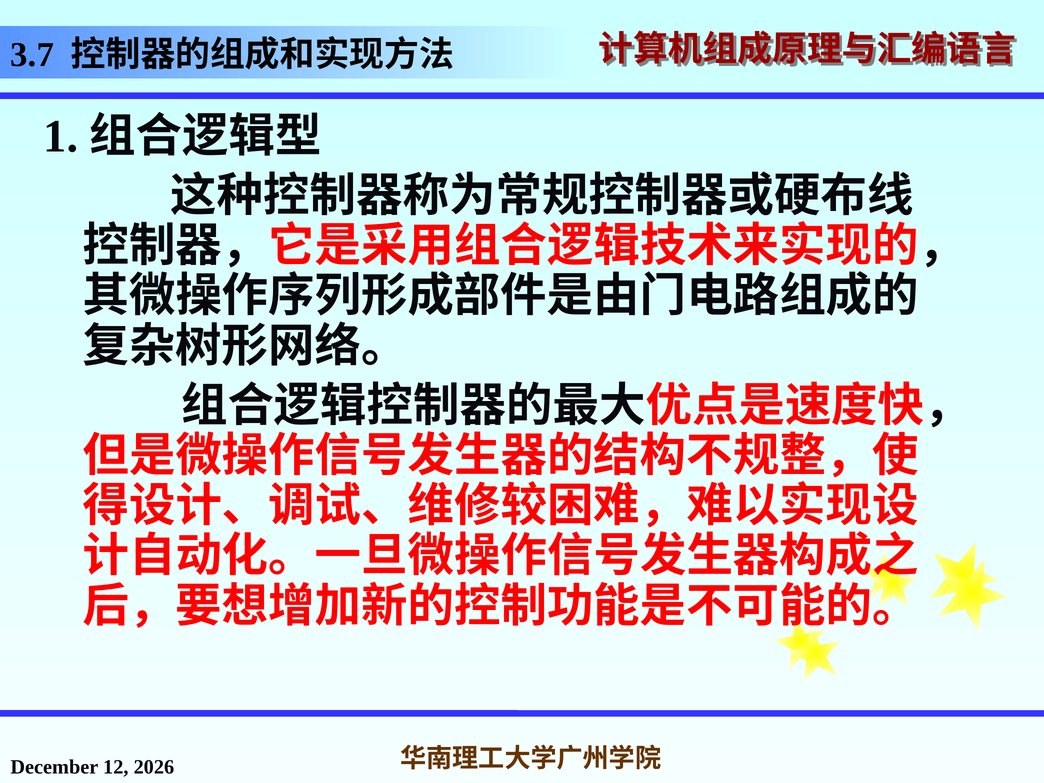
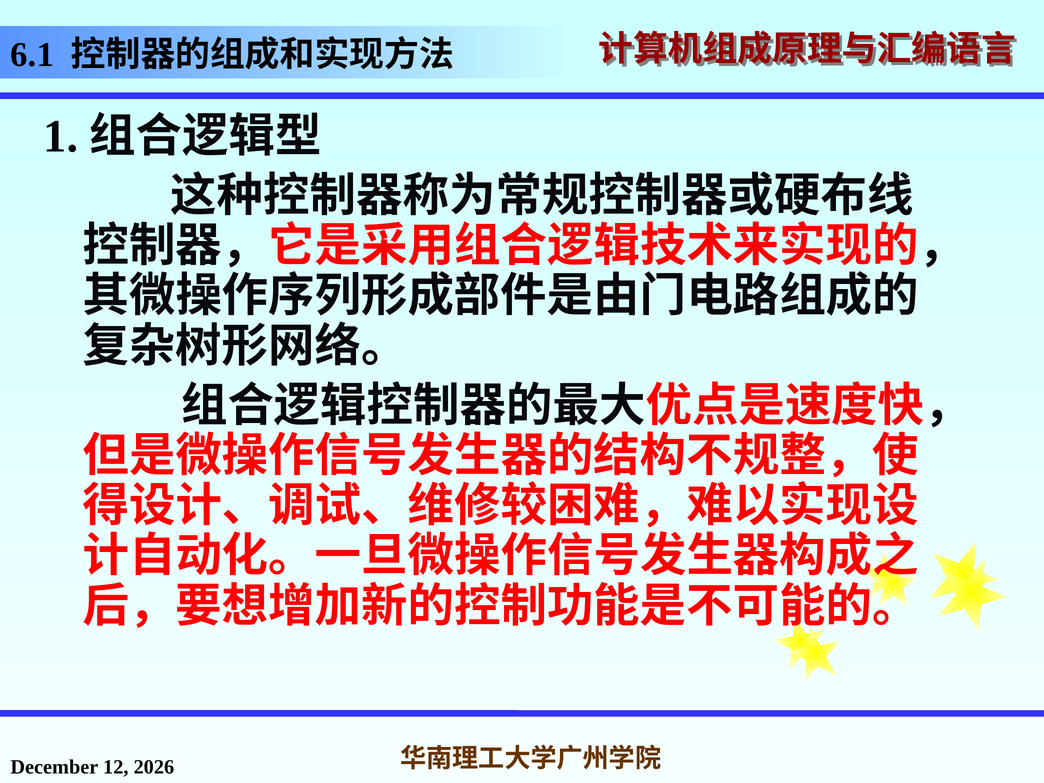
3.7: 3.7 -> 6.1 (32, 55)
